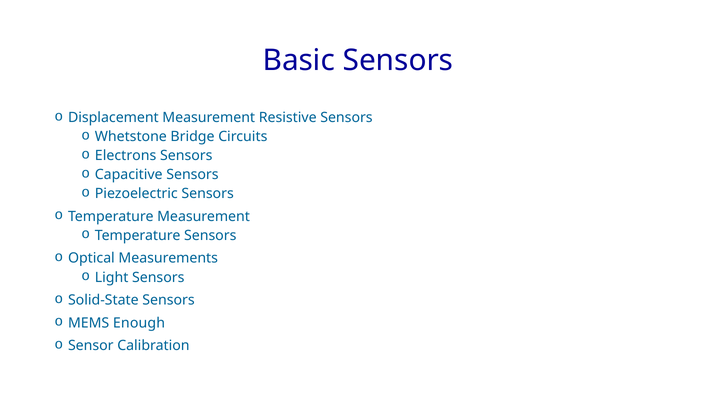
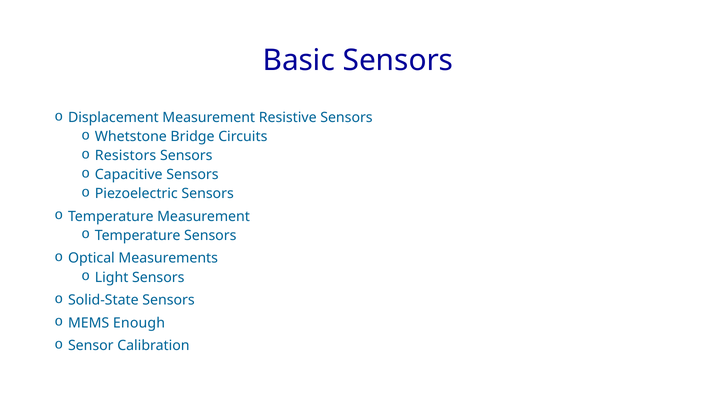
Electrons: Electrons -> Resistors (126, 156)
